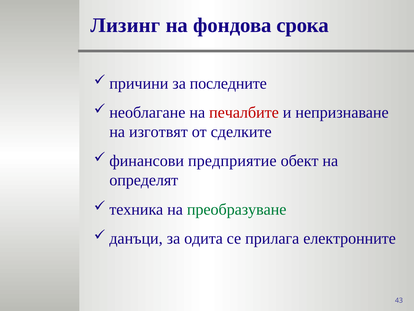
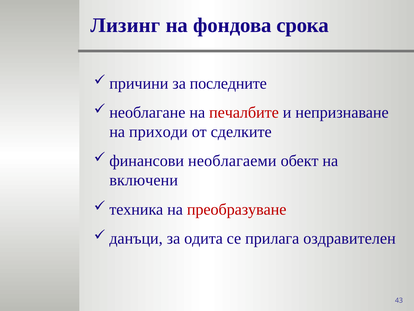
изготвят: изготвят -> приходи (158, 132)
предприятие: предприятие -> необлагаеми (232, 161)
определят: определят -> включени (144, 180)
преобразуване colour: green -> red (237, 209)
електронните: електронните -> оздравителен (350, 238)
